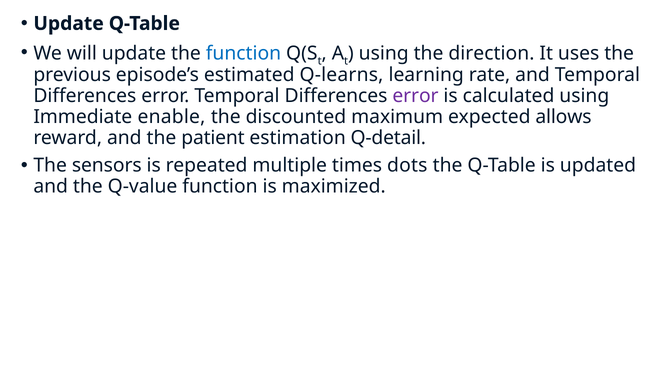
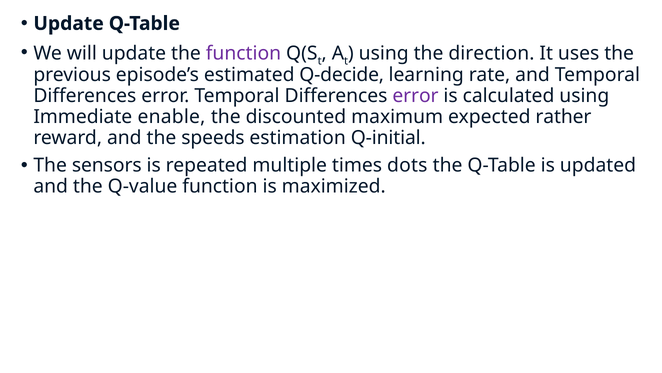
function colour: blue -> purple (243, 54)
Q-learns: Q-learns -> Q-decide (342, 75)
allows: allows -> rather (563, 117)
patient: patient -> speeds (213, 138)
Q-detail: Q-detail -> Q-initial (388, 138)
